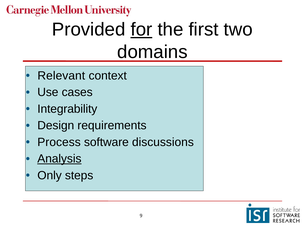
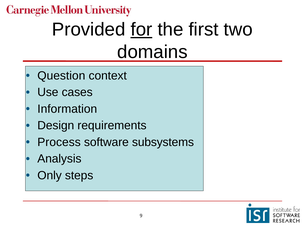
Relevant: Relevant -> Question (61, 76)
Integrability: Integrability -> Information (67, 109)
discussions: discussions -> subsystems (163, 142)
Analysis underline: present -> none (59, 159)
